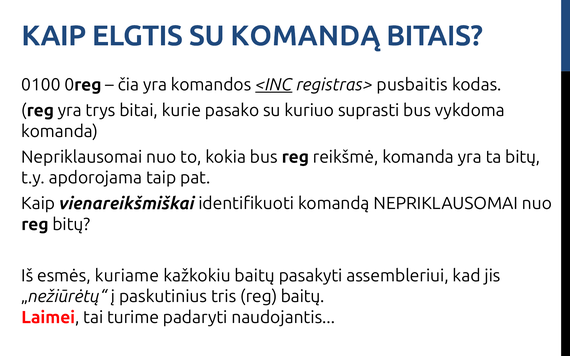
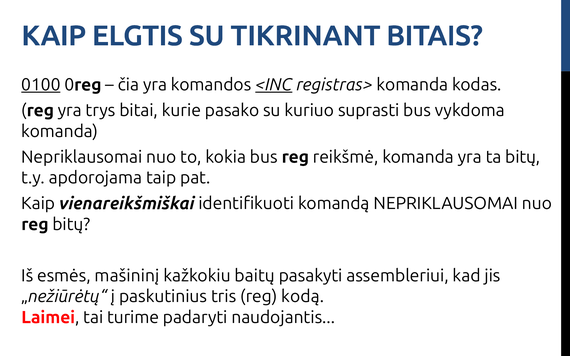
SU KOMANDĄ: KOMANDĄ -> TIKRINANT (306, 36)
0100 underline: none -> present (41, 85)
registras> pusbaitis: pusbaitis -> komanda (412, 85)
kuriame: kuriame -> mašininį (127, 276)
reg baitų: baitų -> kodą (303, 297)
